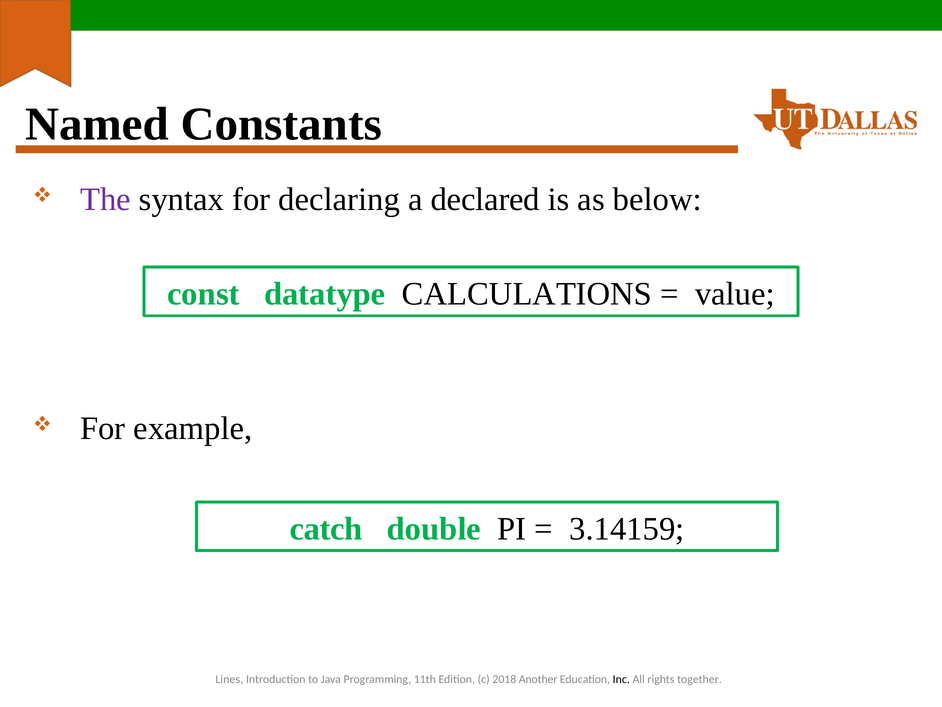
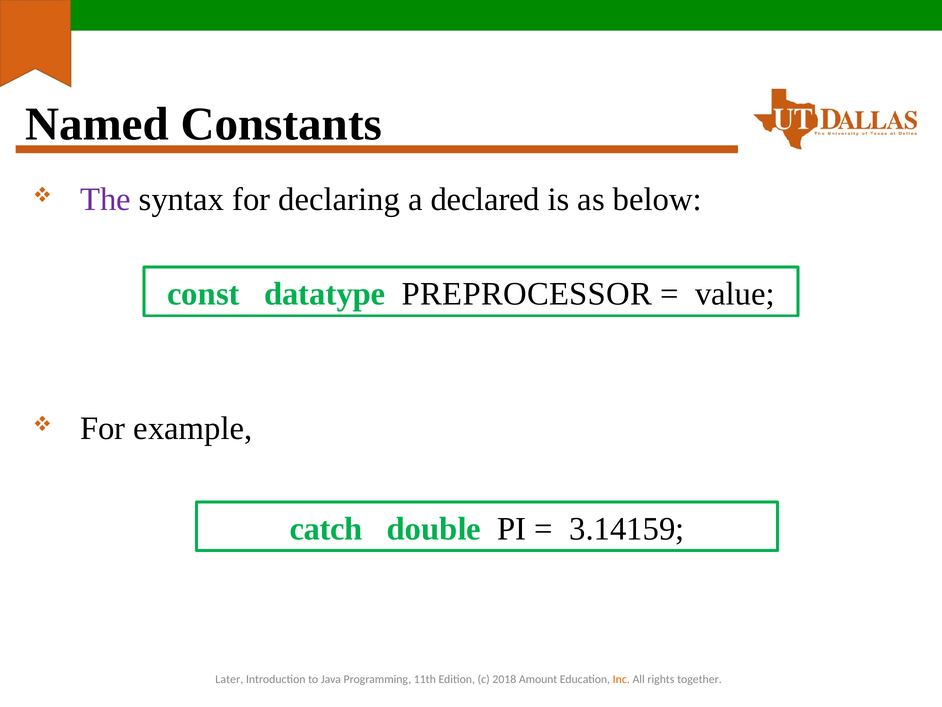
CALCULATIONS: CALCULATIONS -> PREPROCESSOR (527, 294)
Lines: Lines -> Later (229, 679)
Another: Another -> Amount (538, 679)
Inc colour: black -> orange (621, 679)
